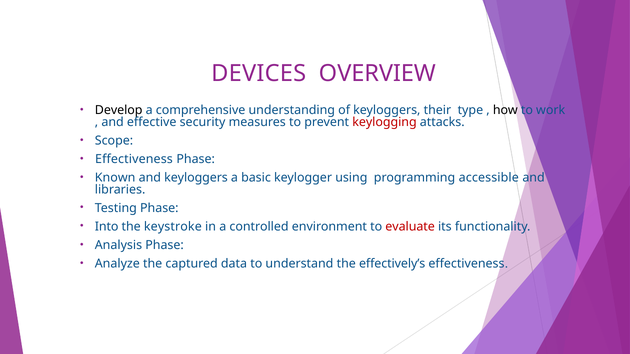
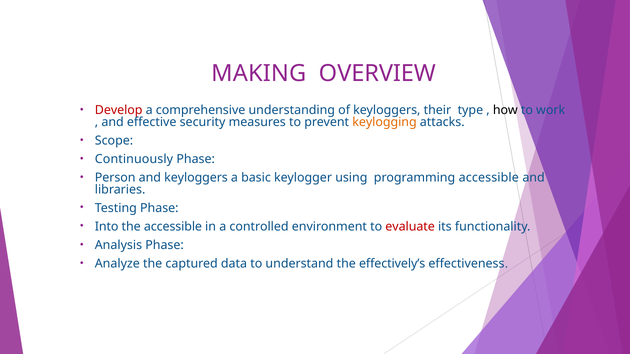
DEVICES: DEVICES -> MAKING (259, 73)
Develop colour: black -> red (119, 110)
keylogging colour: red -> orange (384, 122)
Effectiveness: Effectiveness -> Continuously (134, 159)
Known: Known -> Person (115, 178)
the keystroke: keystroke -> accessible (173, 227)
